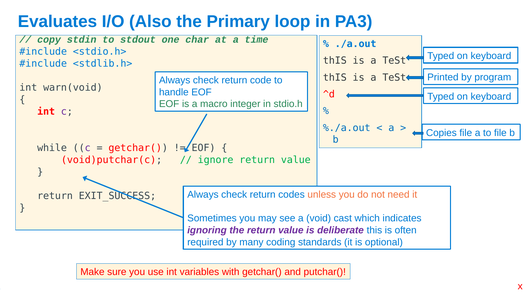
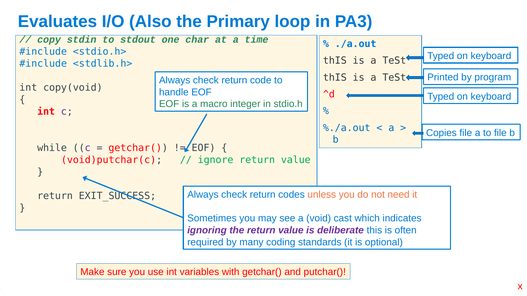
warn(void: warn(void -> copy(void (73, 88)
